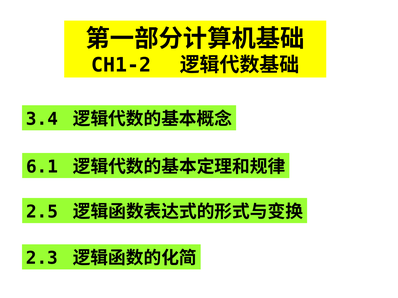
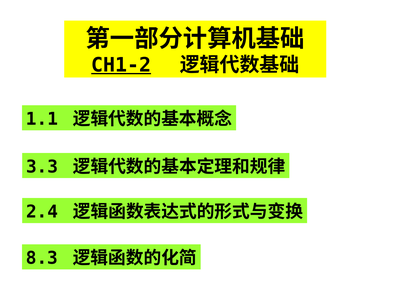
CH1-2 underline: none -> present (121, 65)
3.4: 3.4 -> 1.1 (42, 119)
6.1: 6.1 -> 3.3 (42, 167)
2.5: 2.5 -> 2.4 (42, 212)
2.3: 2.3 -> 8.3 (42, 259)
